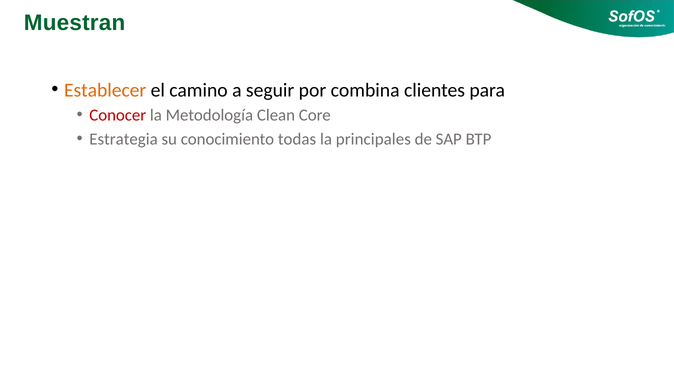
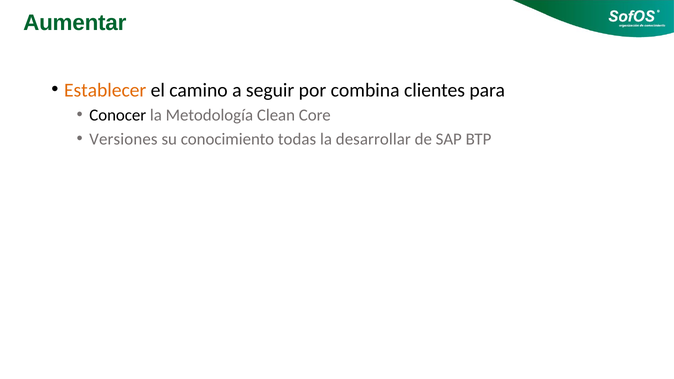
Muestran: Muestran -> Aumentar (75, 23)
Conocer colour: red -> black (118, 115)
Estrategia: Estrategia -> Versiones (123, 139)
principales: principales -> desarrollar (373, 139)
